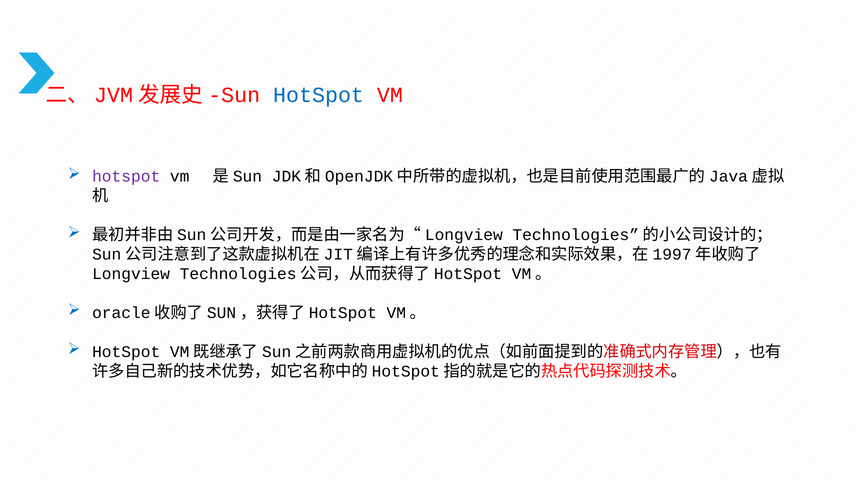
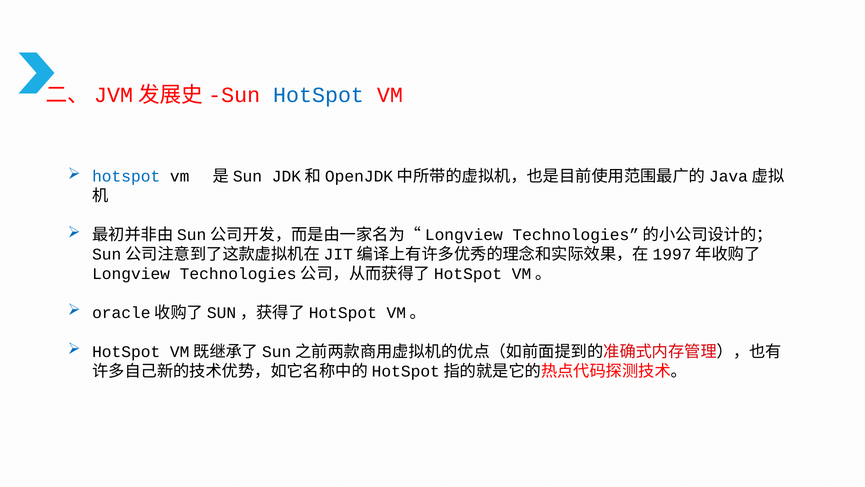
hotspot colour: purple -> blue (126, 176)
